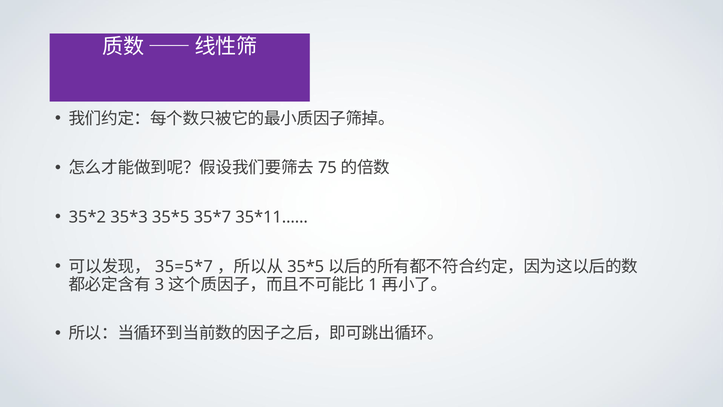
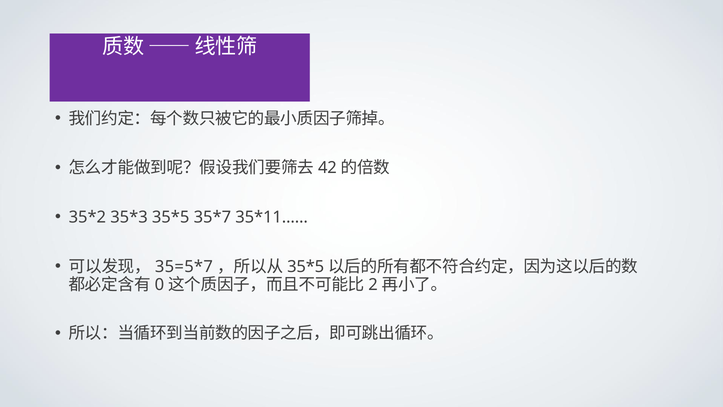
75: 75 -> 42 (327, 168)
3: 3 -> 0 (159, 284)
1: 1 -> 2 (373, 284)
